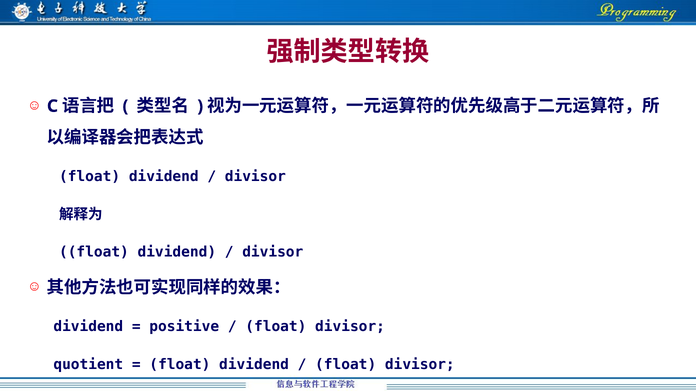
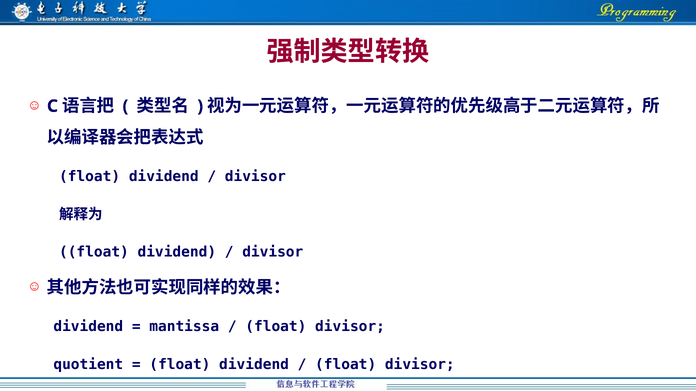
positive: positive -> mantissa (184, 327)
